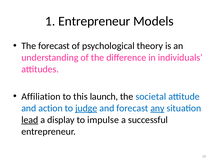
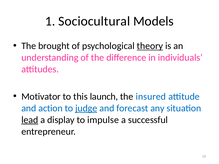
1 Entrepreneur: Entrepreneur -> Sociocultural (94, 21)
The forecast: forecast -> brought (54, 46)
theory underline: none -> present (150, 46)
Affiliation: Affiliation -> Motivator (41, 97)
societal: societal -> insured (151, 97)
any underline: present -> none (157, 108)
